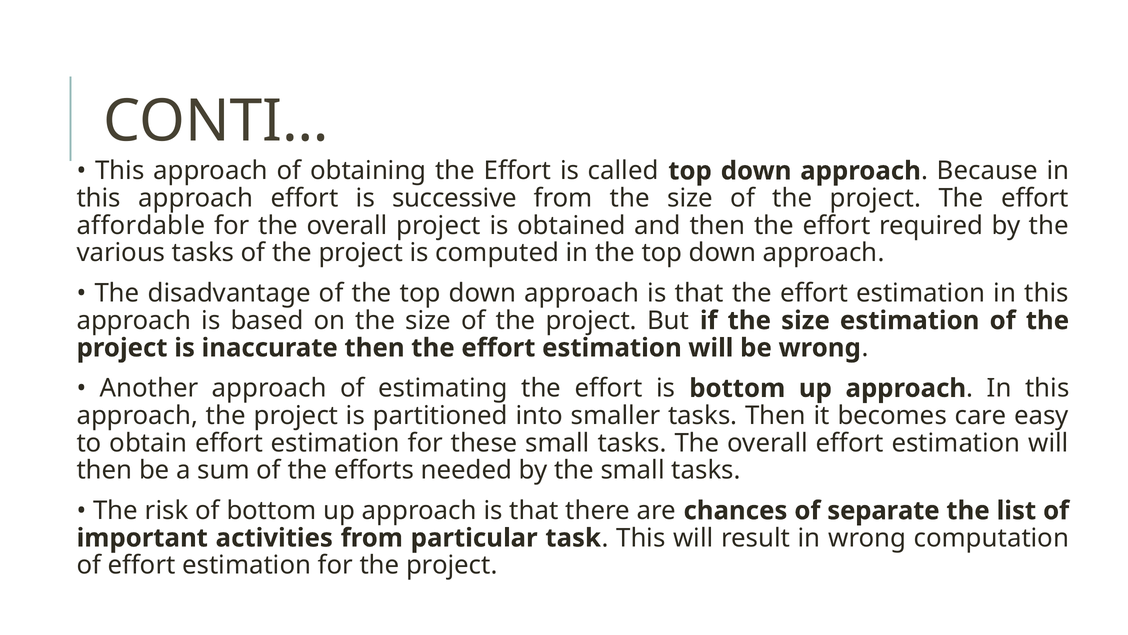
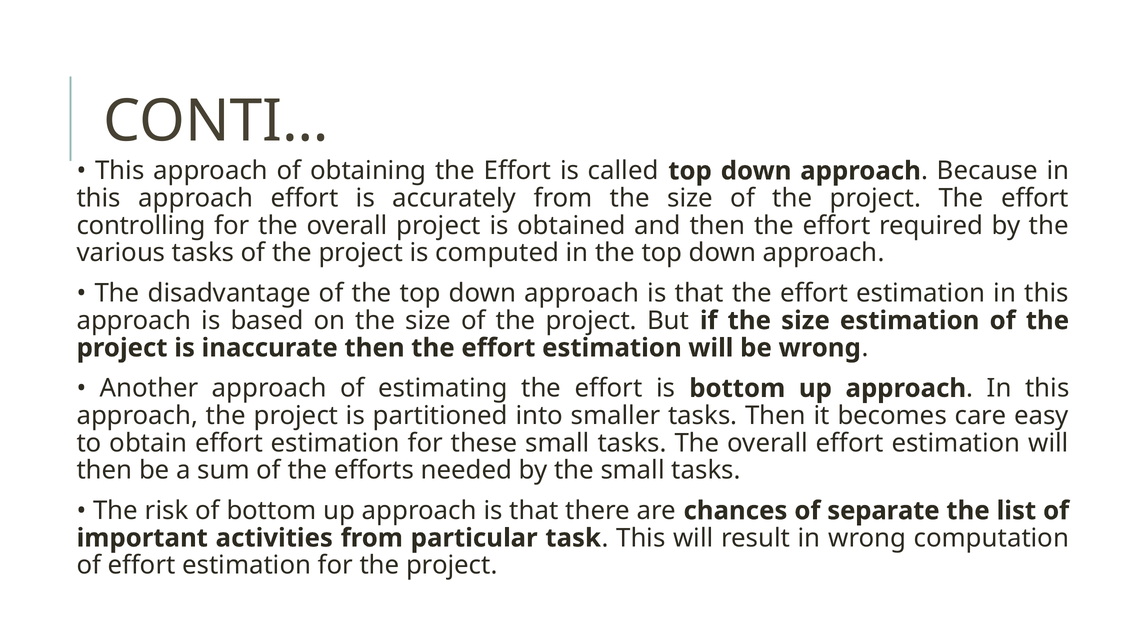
successive: successive -> accurately (454, 198)
affordable: affordable -> controlling (141, 225)
